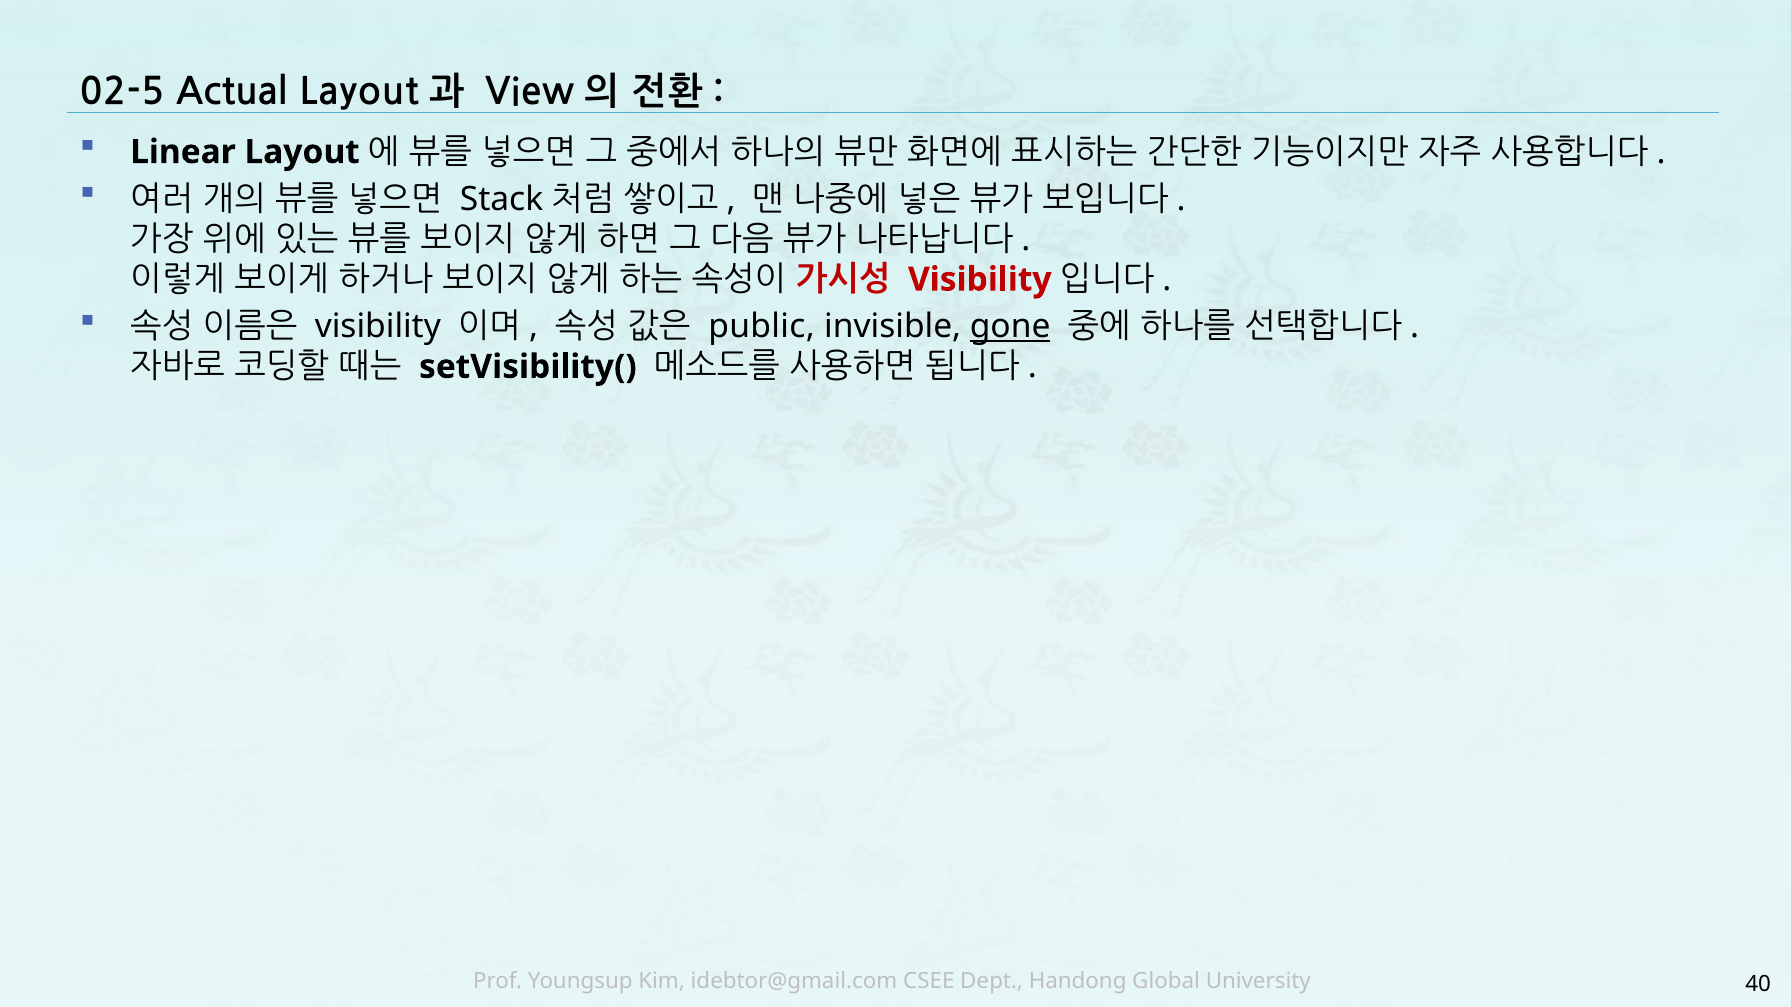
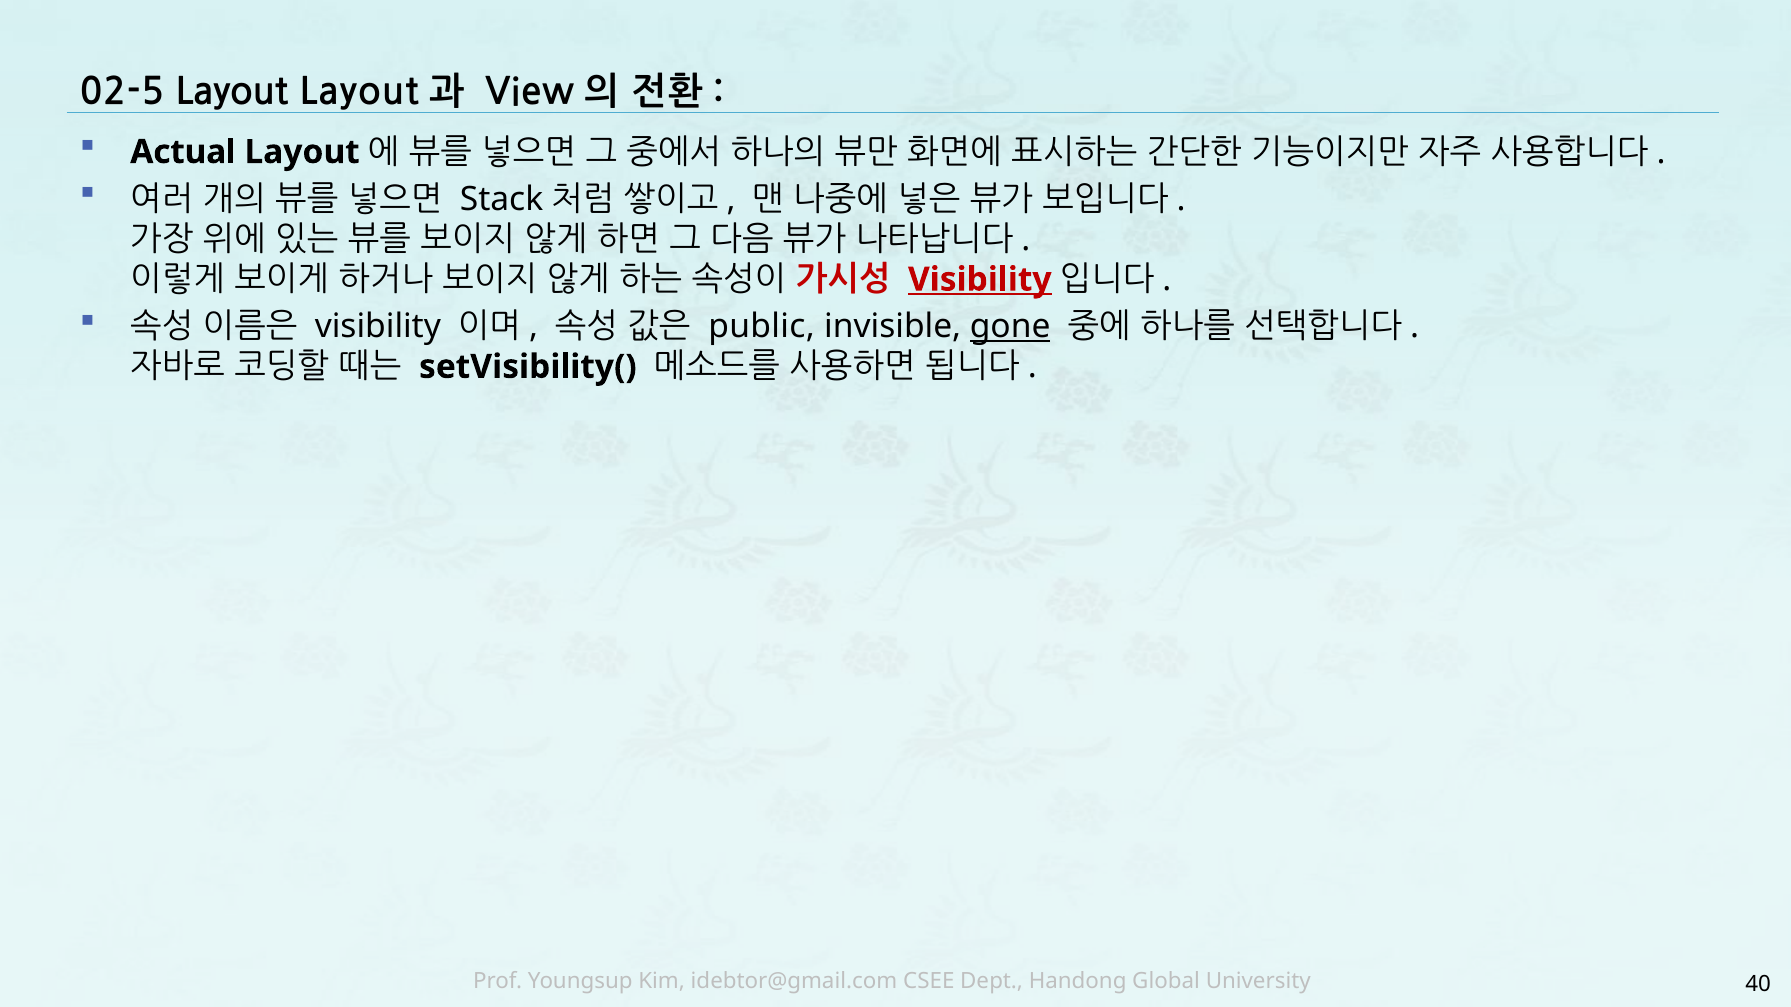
02-5 Actual: Actual -> Layout (232, 92)
Linear: Linear -> Actual (183, 152)
Visibility underline: none -> present (980, 280)
